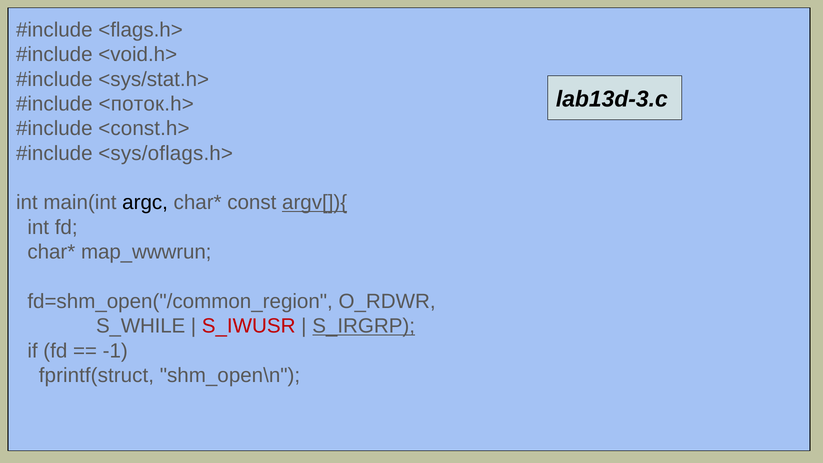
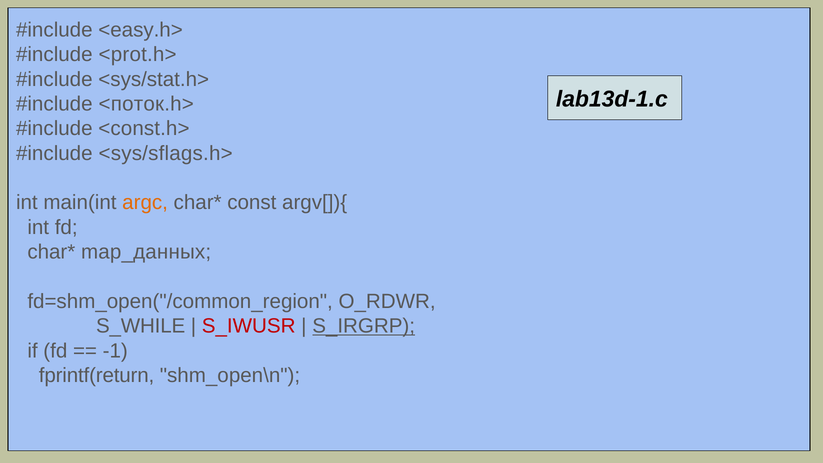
<flags.h>: <flags.h> -> <easy.h> (141, 30)
<void.h>: <void.h> -> <prot.h> (138, 55)
lab13d-3.c: lab13d-3.c -> lab13d-1.c (612, 99)
<sys/oflags.h>: <sys/oflags.h> -> <sys/sflags.h> (166, 153)
argc colour: black -> orange (145, 203)
argv[]){ underline: present -> none (315, 203)
map_wwwrun: map_wwwrun -> map_данных (146, 252)
fprintf(struct: fprintf(struct -> fprintf(return (97, 375)
